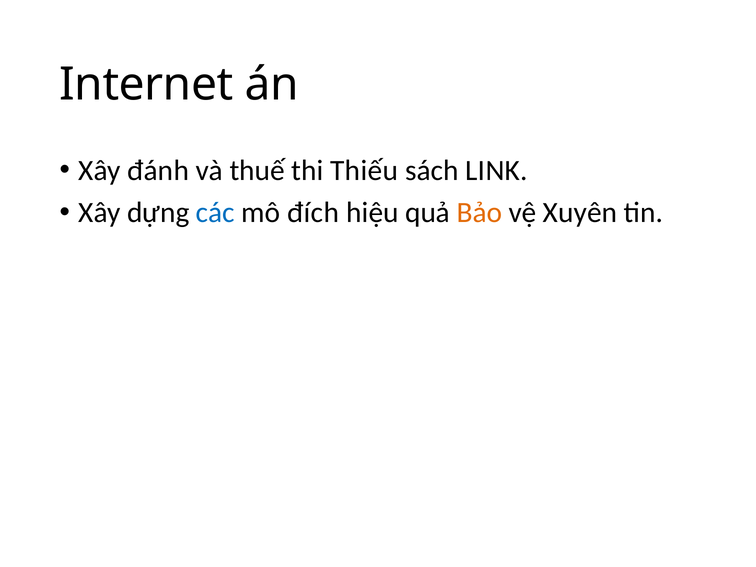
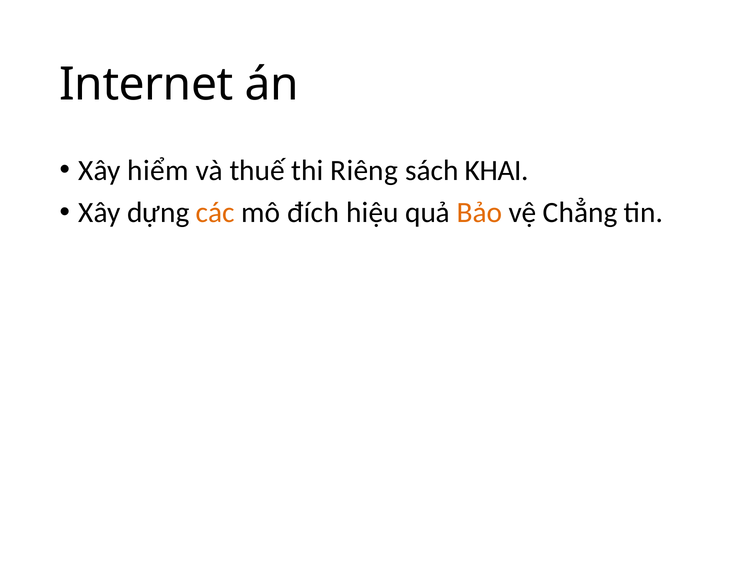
đánh: đánh -> hiểm (158, 170)
Thiếu: Thiếu -> Riêng (364, 170)
LINK: LINK -> KHAI (497, 170)
các colour: blue -> orange (215, 213)
Xuyên: Xuyên -> Chẳng (580, 213)
